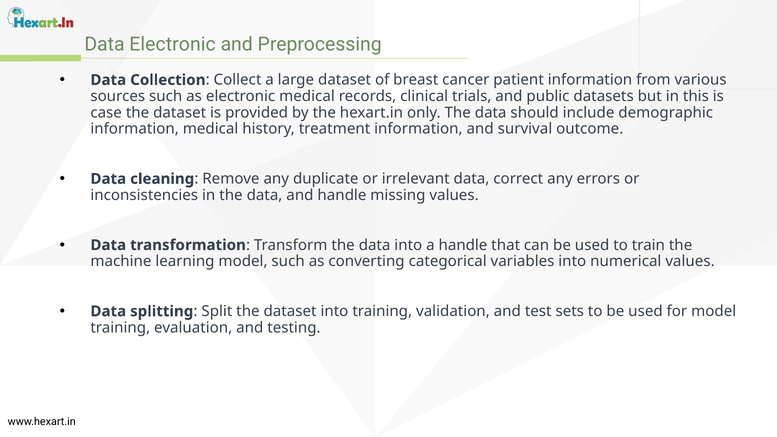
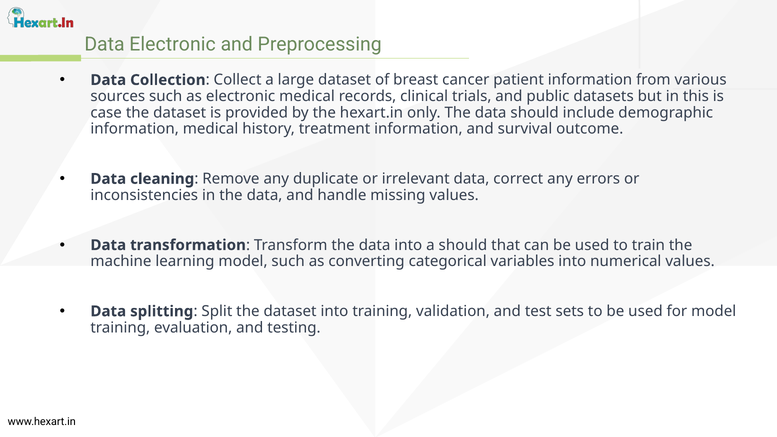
a handle: handle -> should (463, 245)
